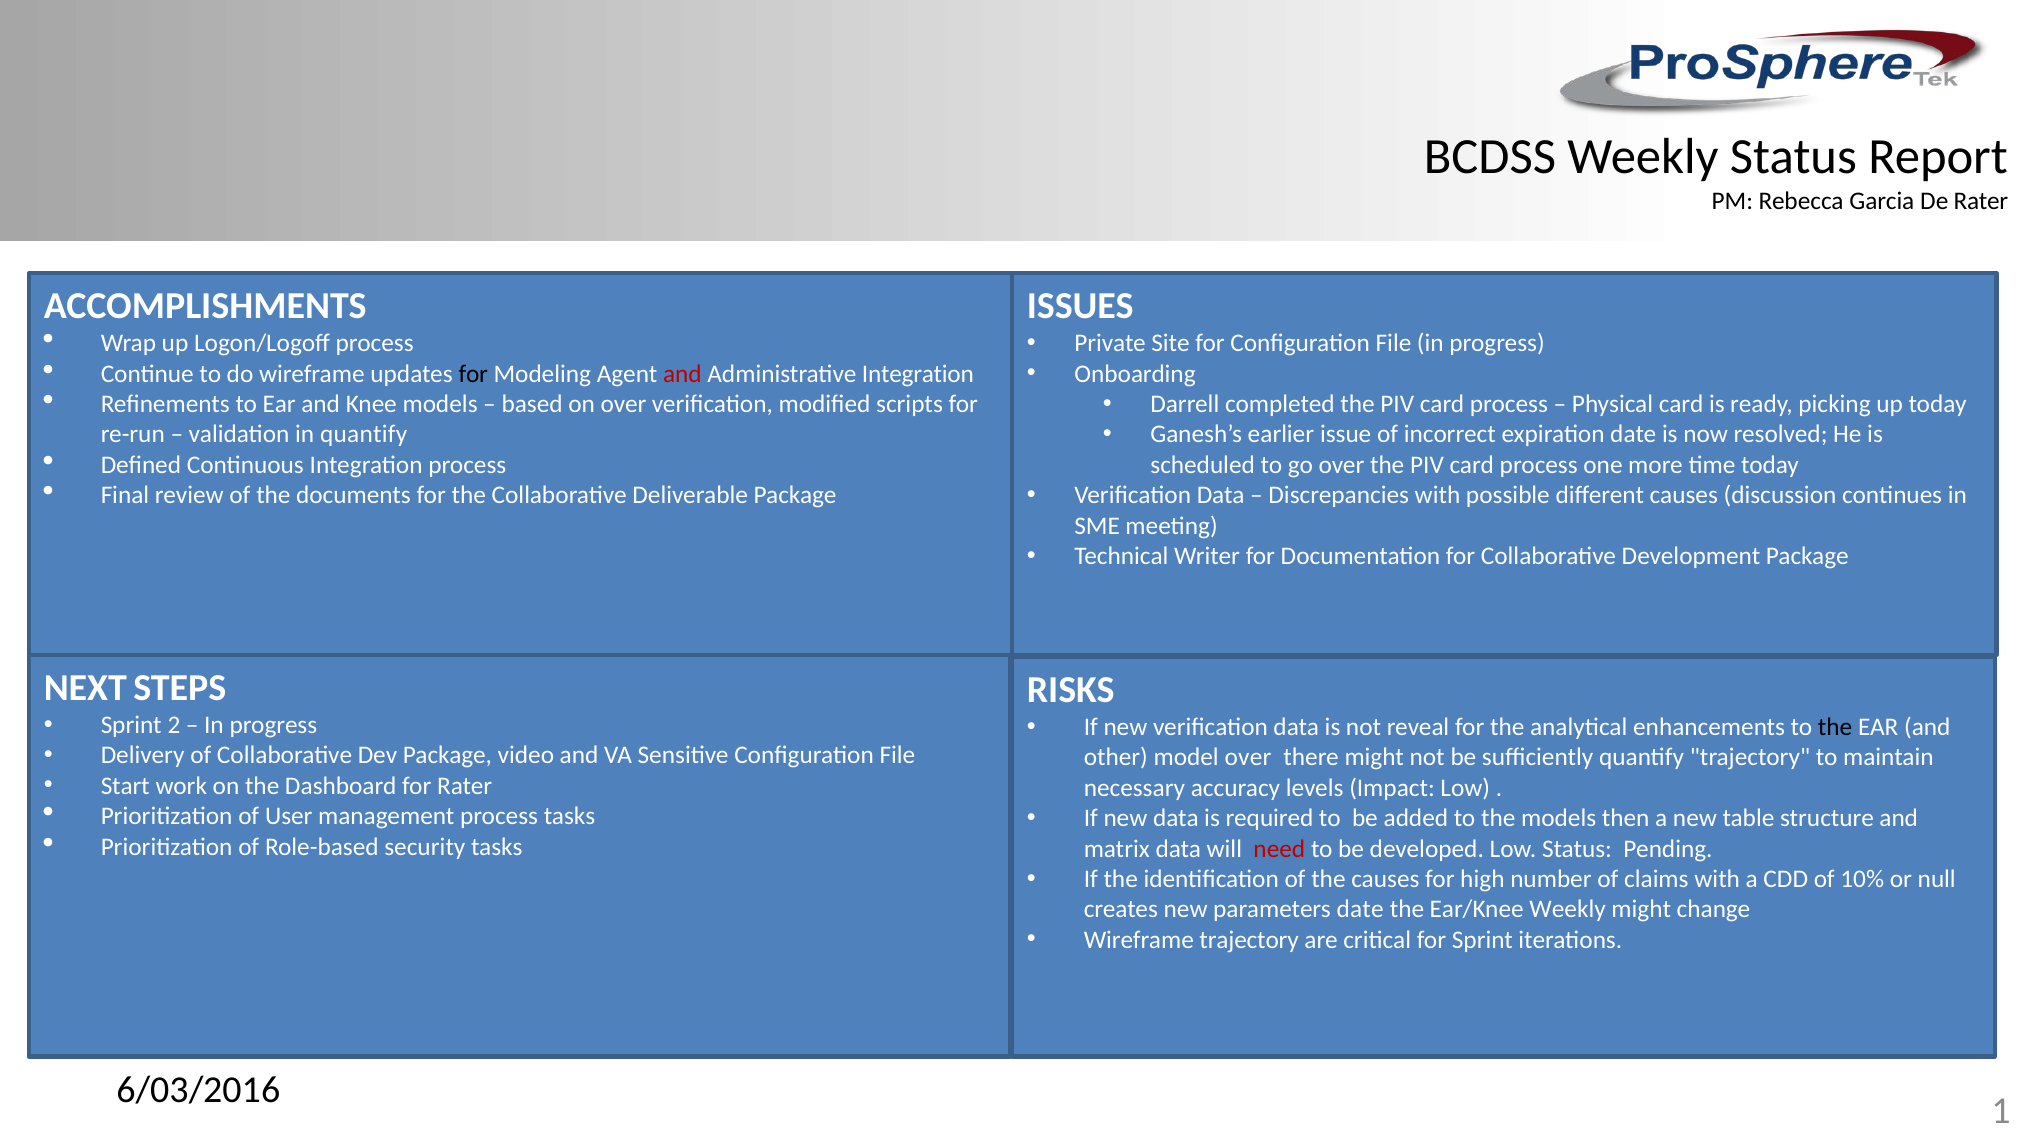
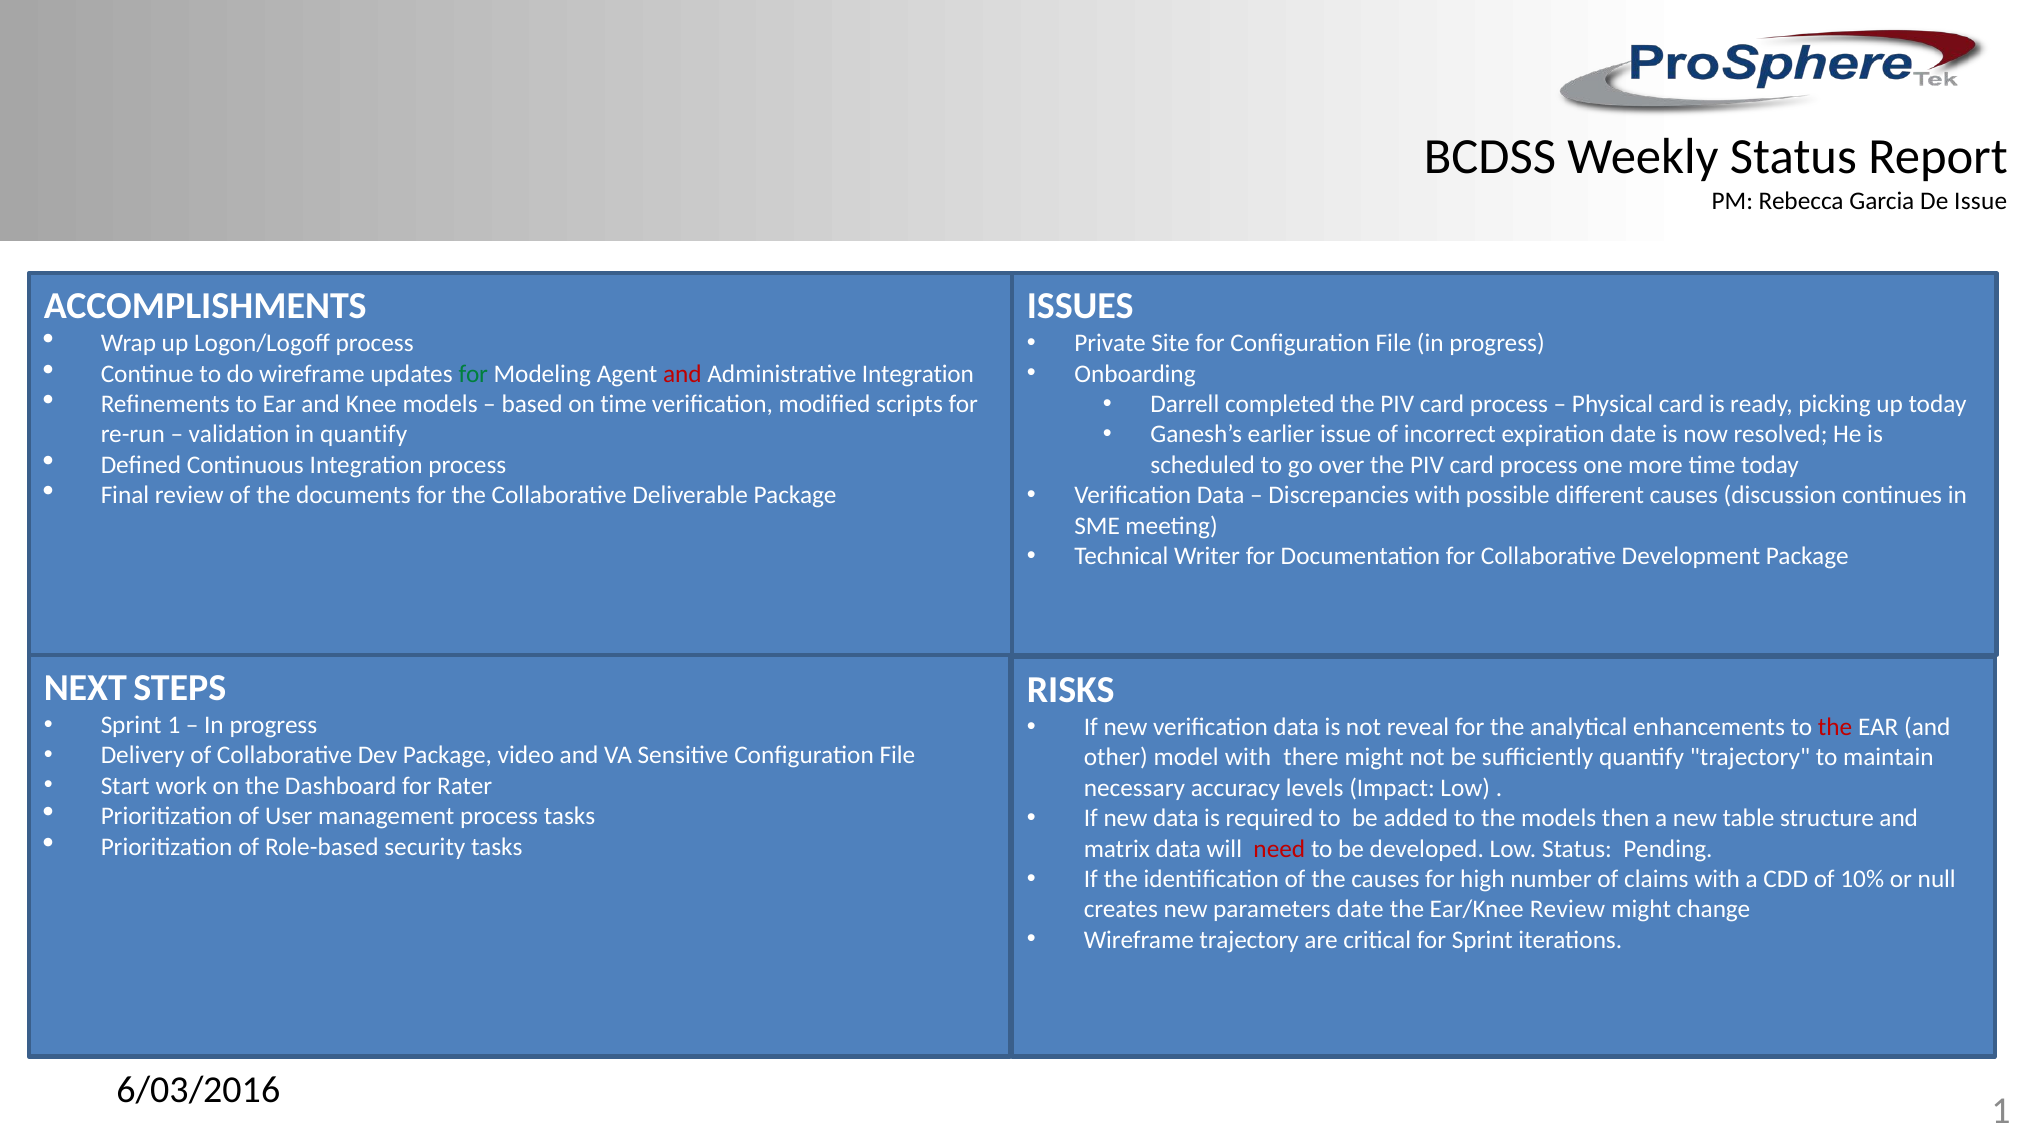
De Rater: Rater -> Issue (1981, 201)
for colour: black -> green (473, 374)
on over: over -> time (624, 404)
Sprint 2: 2 -> 1 (174, 725)
the colour: black -> red (1835, 727)
model over: over -> with (1248, 757)
Ear/Knee Weekly: Weekly -> Review (1567, 909)
